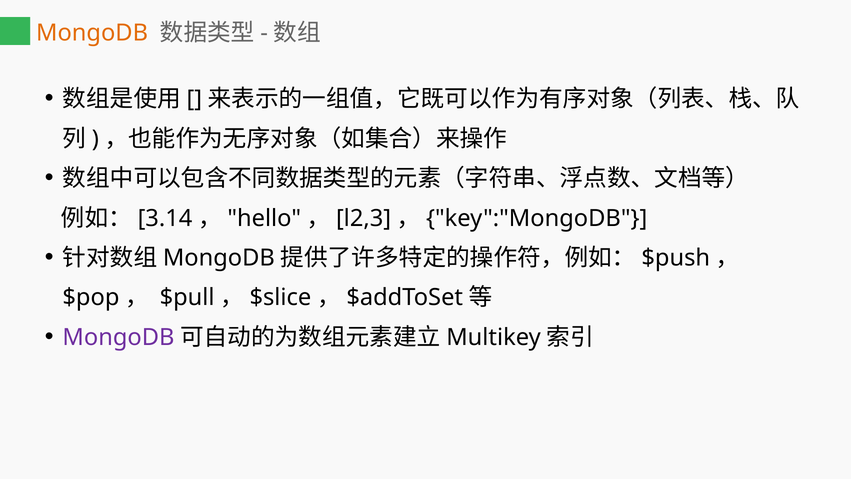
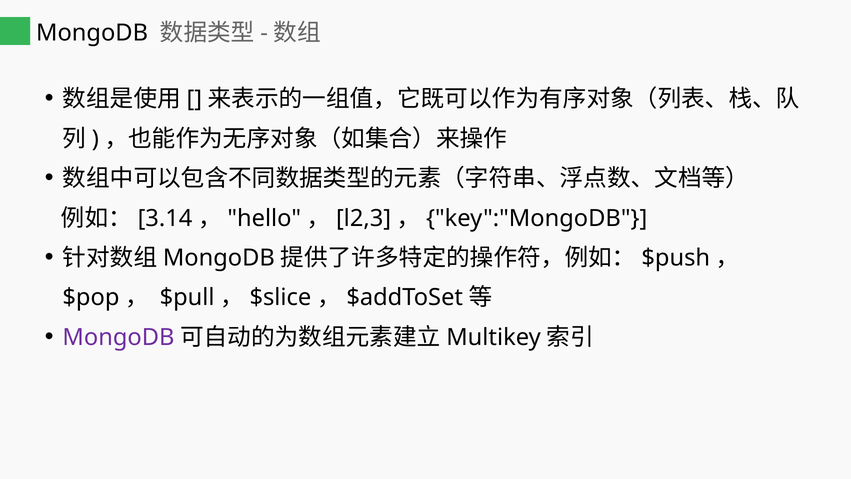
MongoDB colour: orange -> black (92, 33)
